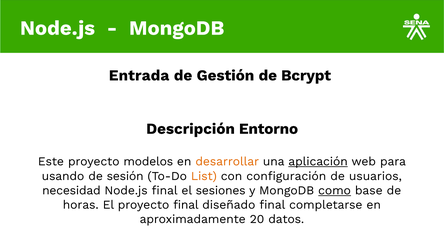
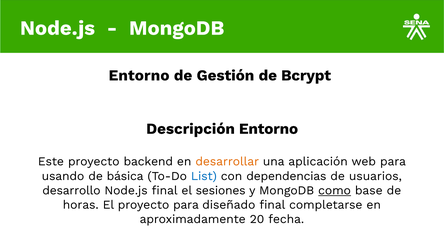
Entrada: Entrada -> Entorno (139, 75)
modelos: modelos -> backend (148, 161)
aplicación underline: present -> none (318, 161)
sesión: sesión -> básica (125, 176)
List colour: orange -> blue (204, 176)
configuración: configuración -> dependencias (286, 176)
necesidad: necesidad -> desarrollo (71, 190)
proyecto final: final -> para (186, 205)
datos: datos -> fecha (286, 219)
